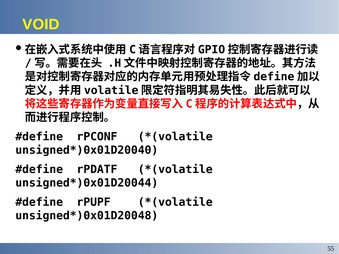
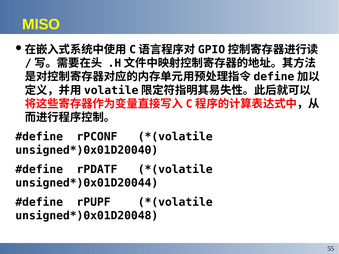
VOID: VOID -> MISO (41, 24)
